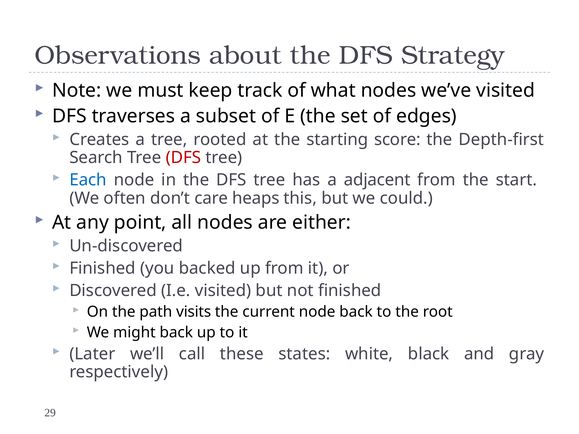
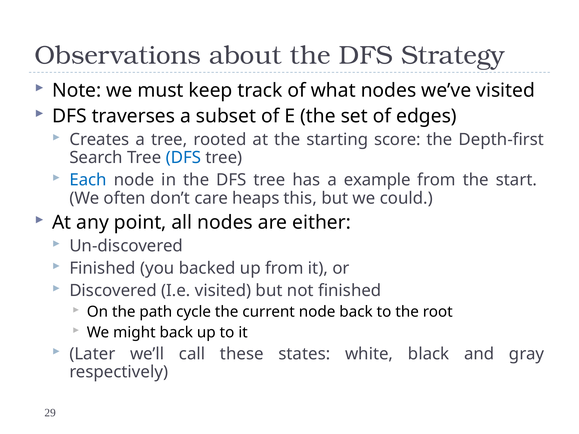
DFS colour: red -> blue (183, 158)
adjacent: adjacent -> example (377, 180)
visits: visits -> cycle (194, 312)
